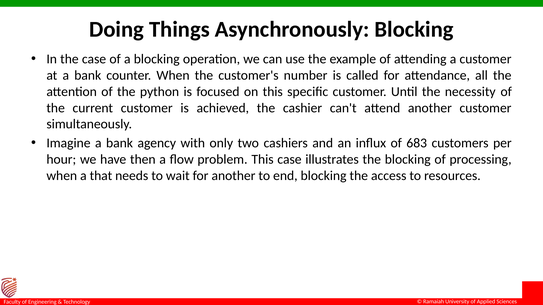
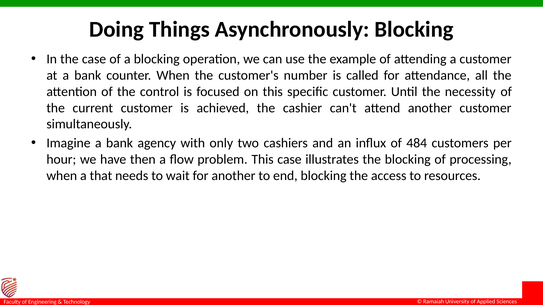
python: python -> control (160, 92)
683: 683 -> 484 (417, 143)
